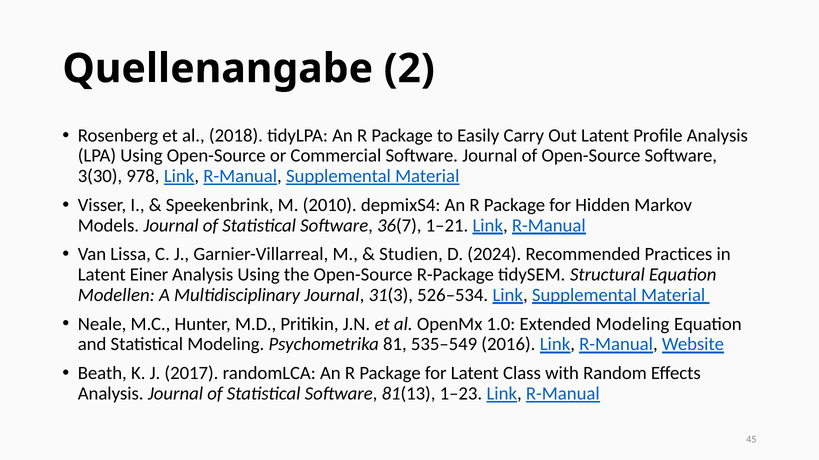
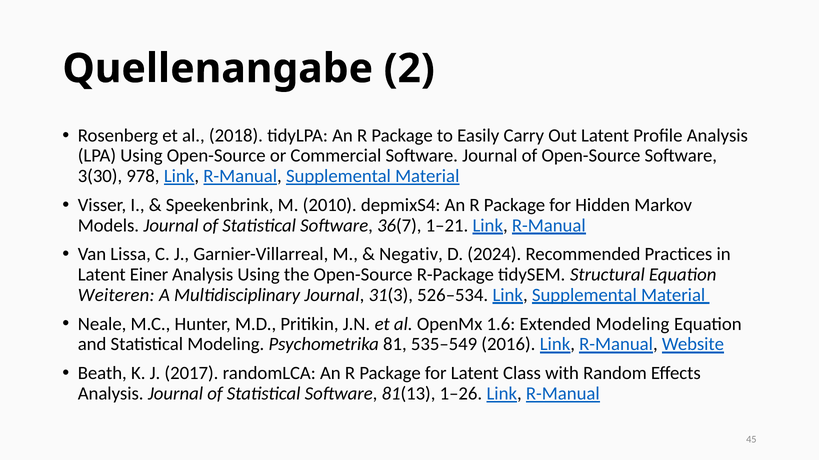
Studien: Studien -> Negativ (411, 255)
Modellen: Modellen -> Weiteren (116, 295)
1.0: 1.0 -> 1.6 (501, 324)
1–23: 1–23 -> 1–26 (461, 394)
